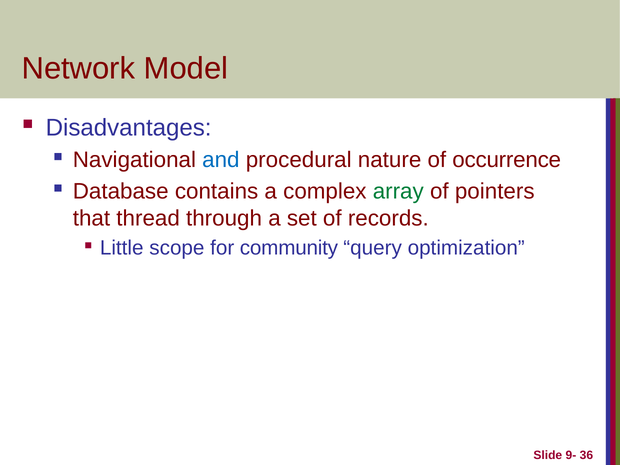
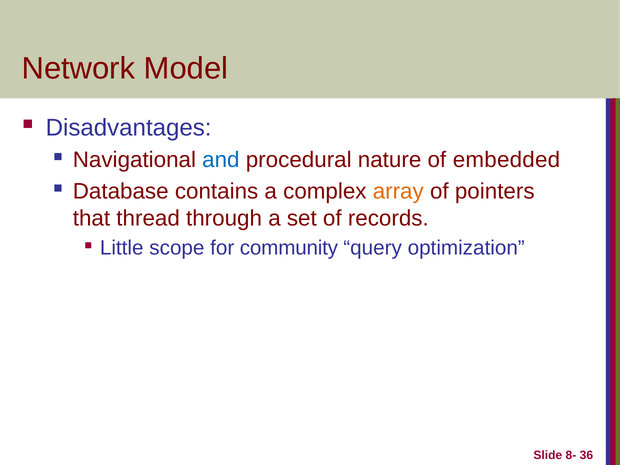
occurrence: occurrence -> embedded (506, 160)
array colour: green -> orange (398, 191)
9-: 9- -> 8- (571, 455)
